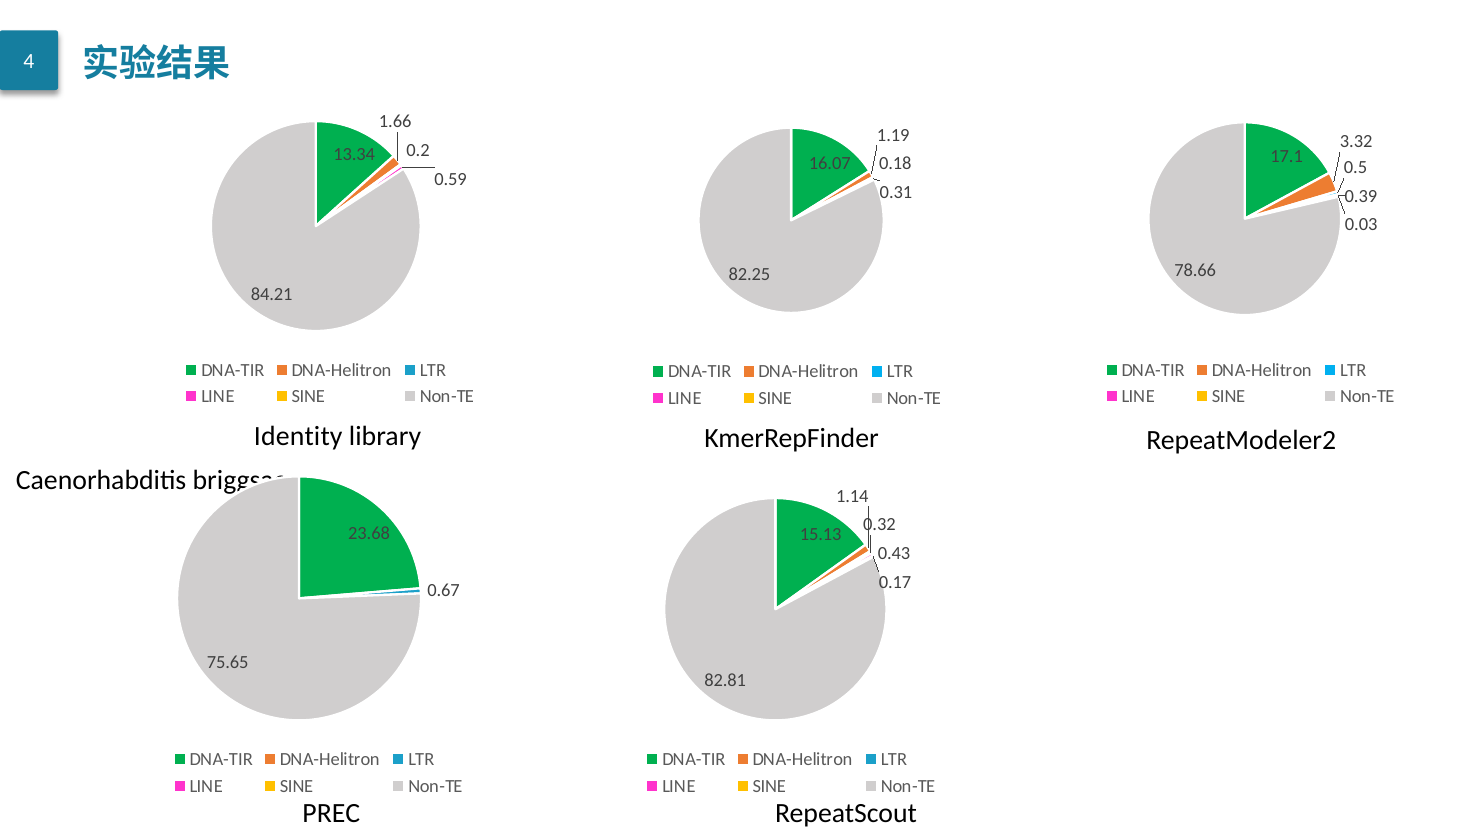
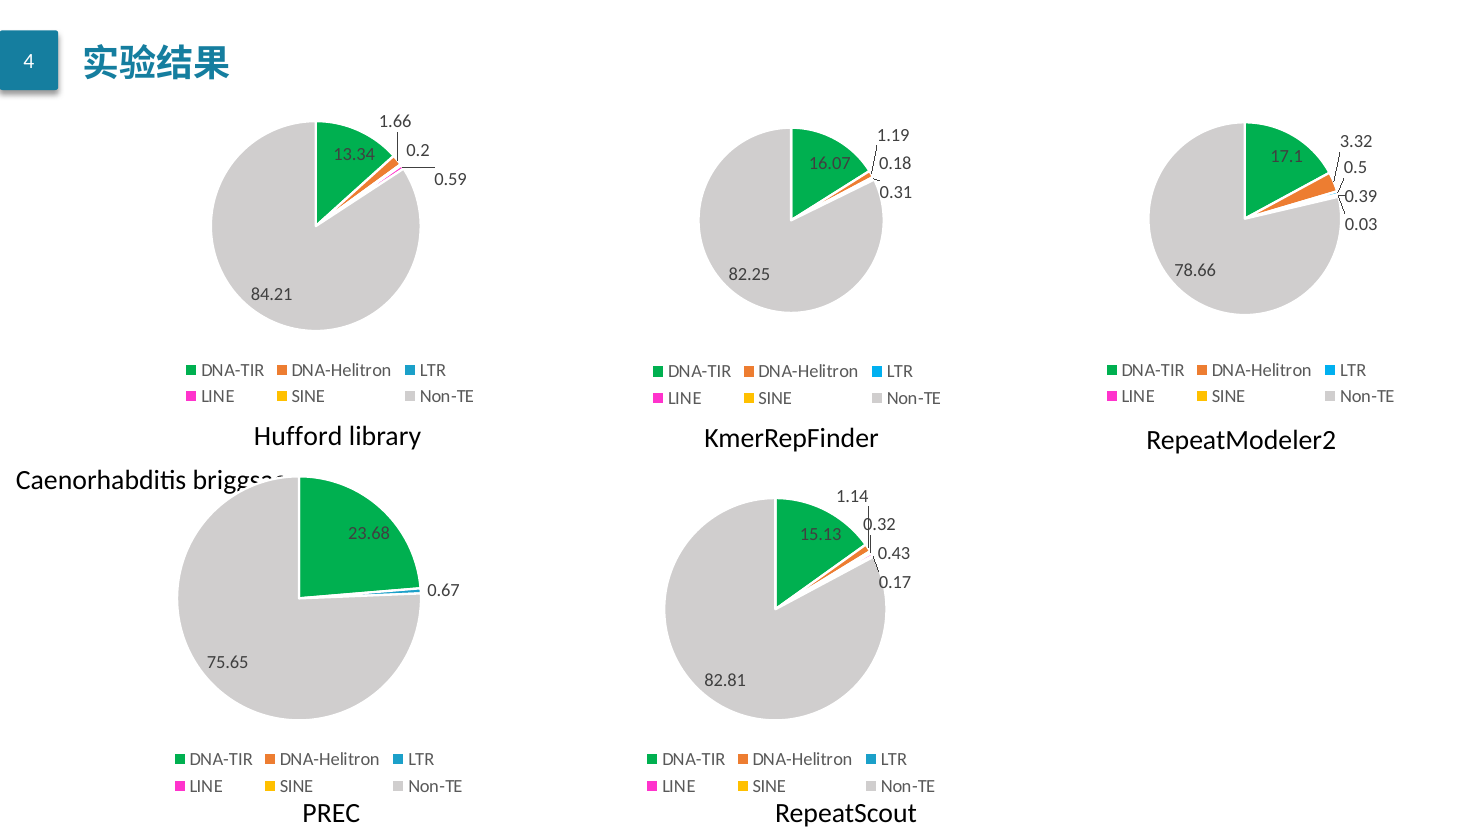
Identity: Identity -> Hufford (298, 436)
